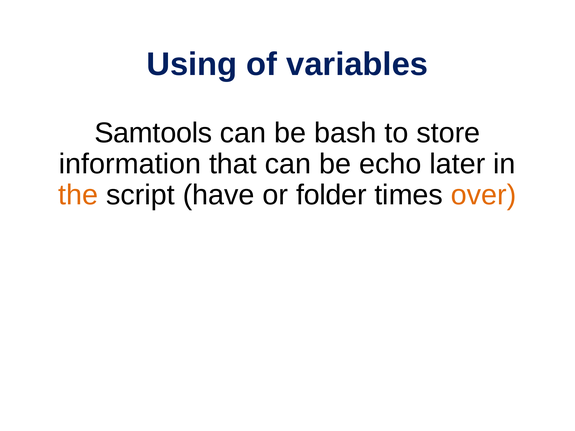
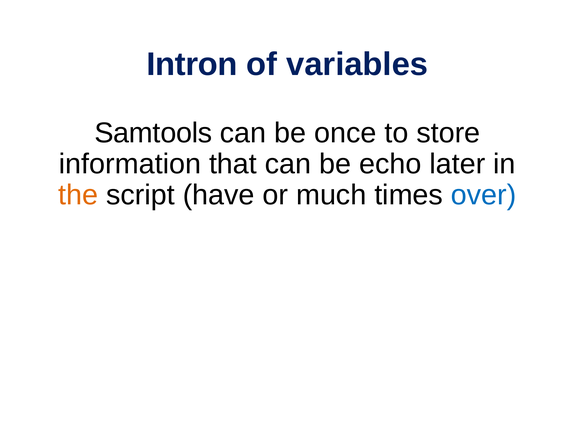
Using: Using -> Intron (192, 64)
bash: bash -> once (345, 133)
folder: folder -> much (331, 195)
over colour: orange -> blue (484, 195)
